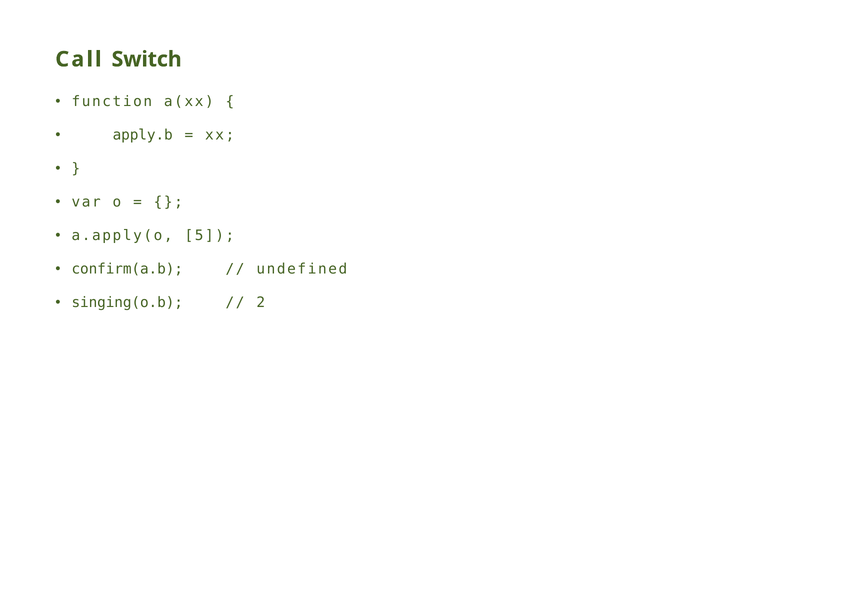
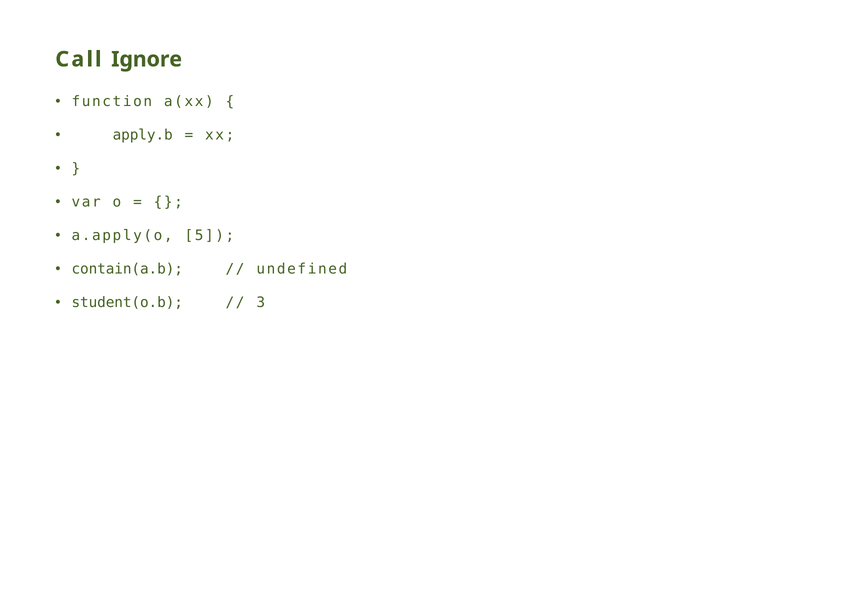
Switch: Switch -> Ignore (147, 59)
confirm(a.b: confirm(a.b -> contain(a.b (127, 269)
singing(o.b: singing(o.b -> student(o.b (127, 303)
2: 2 -> 3 (261, 303)
